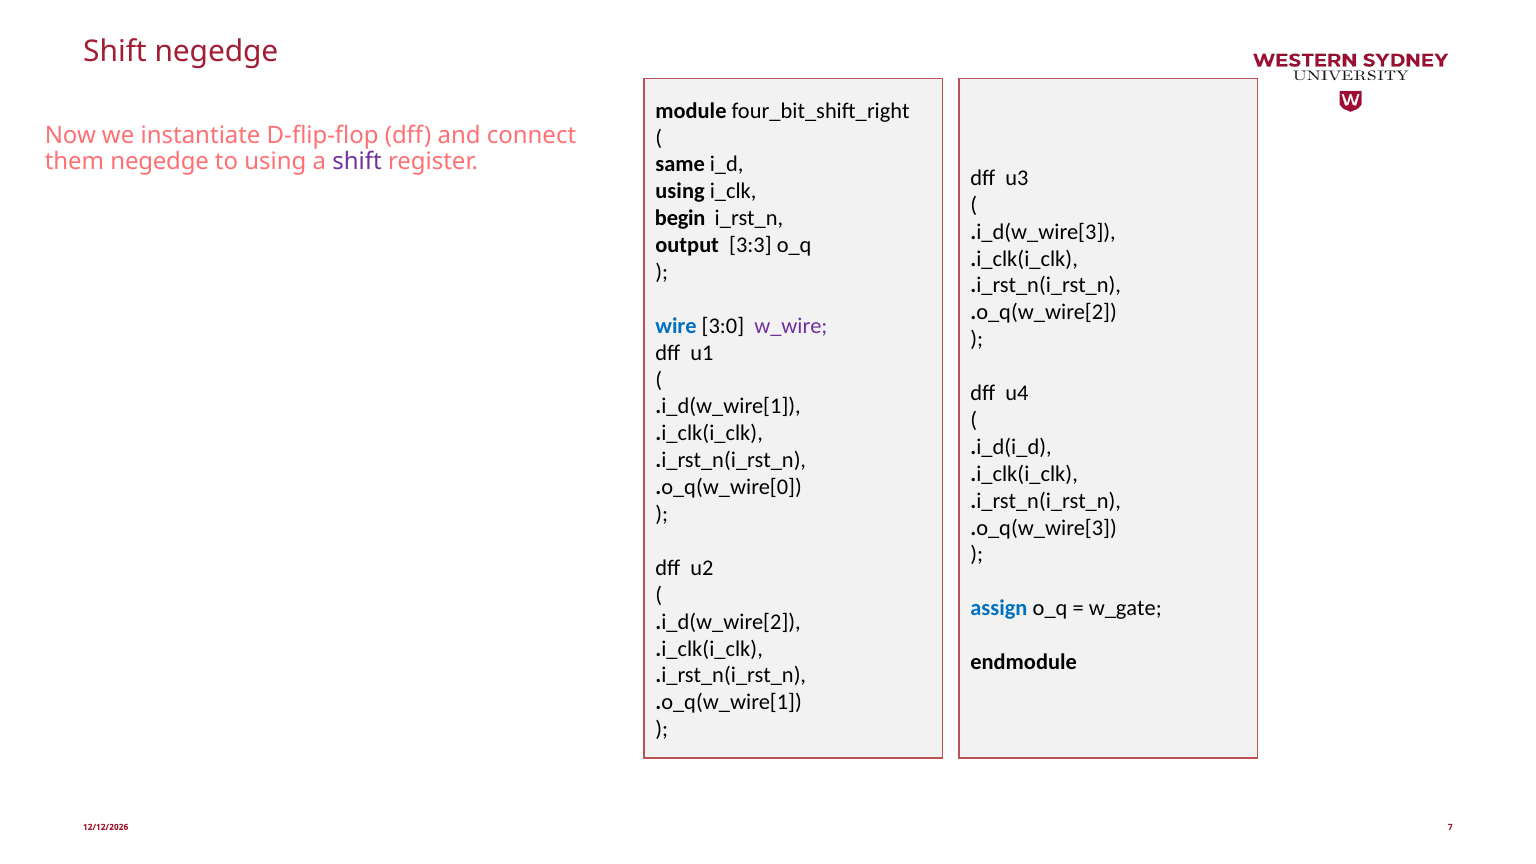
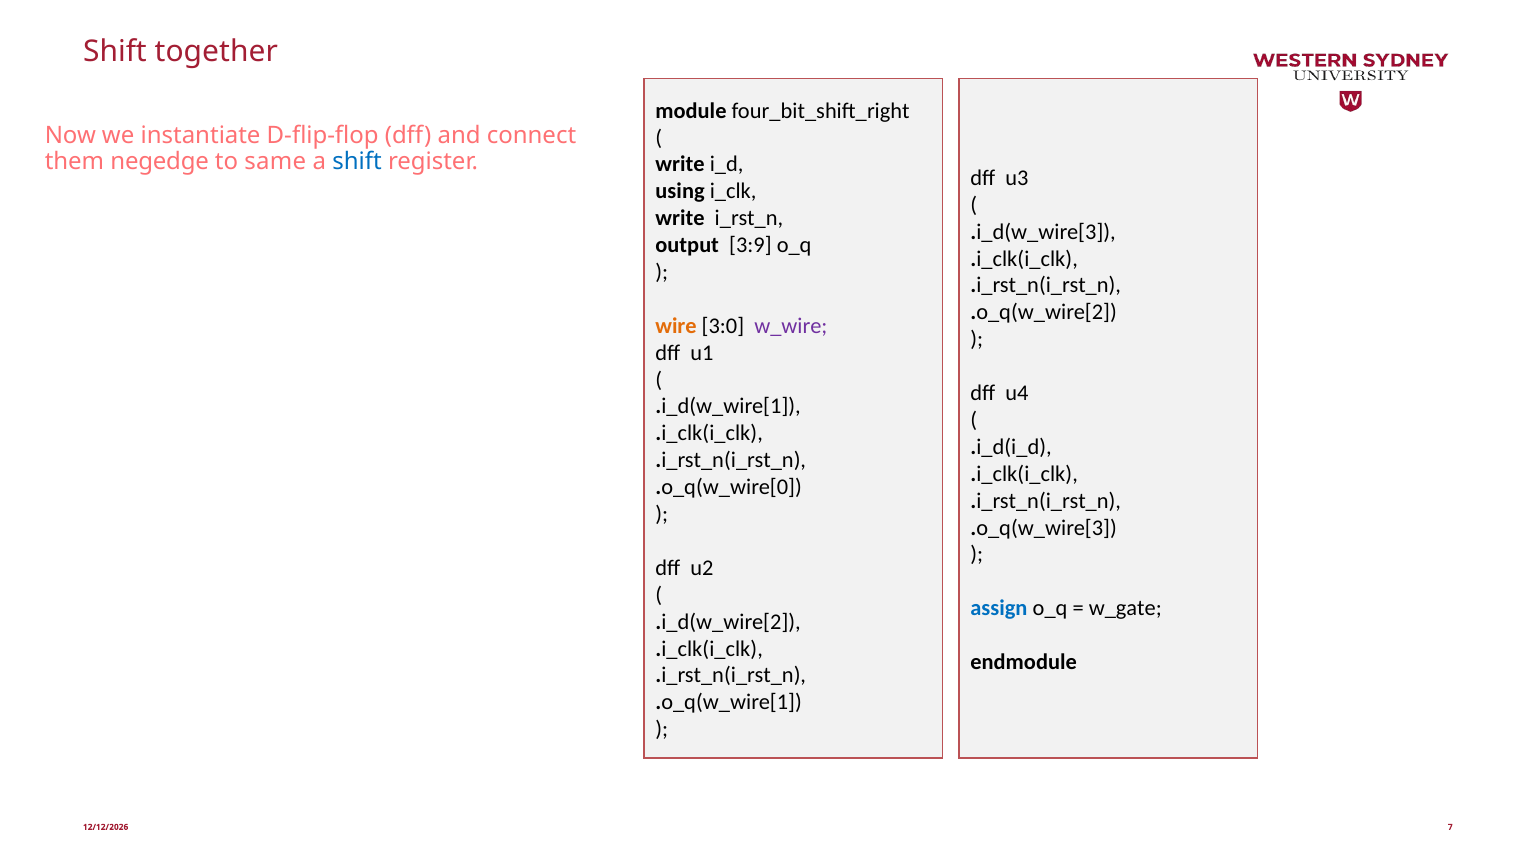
Shift negedge: negedge -> together (216, 52)
to using: using -> same (275, 162)
shift colour: purple -> blue (357, 162)
same: same -> write (680, 165)
begin: begin -> write (680, 218)
3:3: 3:3 -> 3:9 (750, 245)
wire colour: blue -> orange (676, 326)
